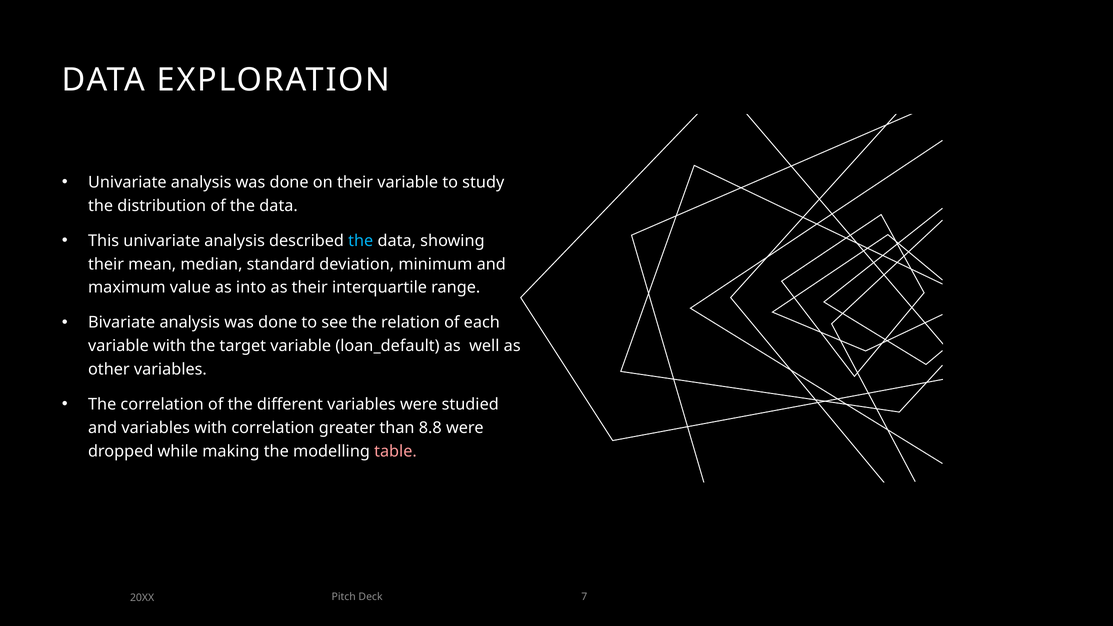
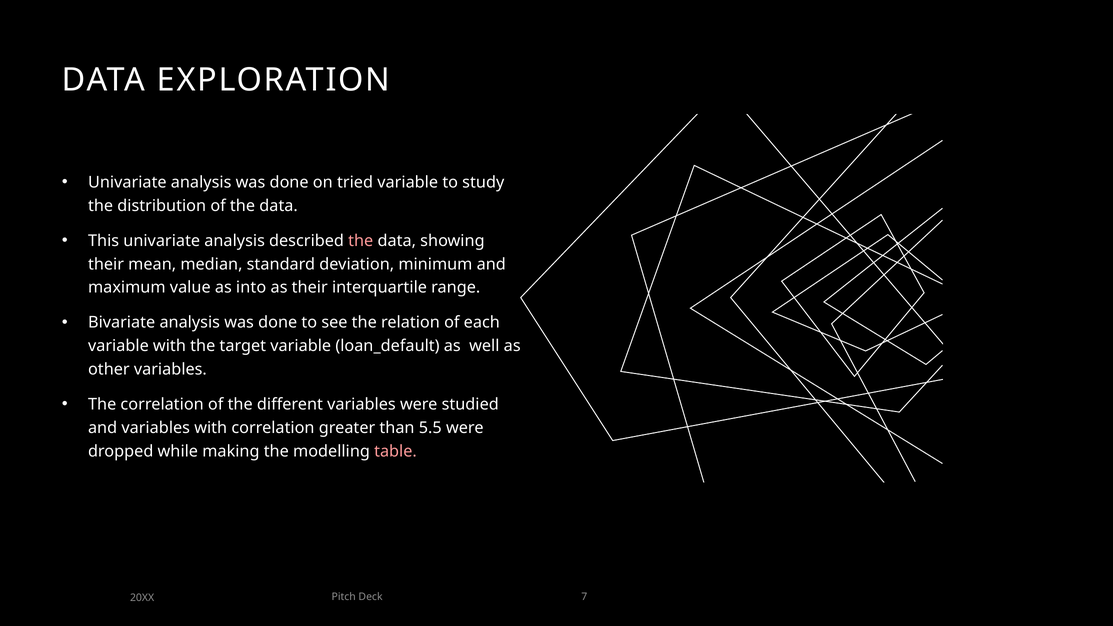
on their: their -> tried (355, 182)
the colour: light blue -> pink (361, 241)
8.8: 8.8 -> 5.5 (430, 428)
